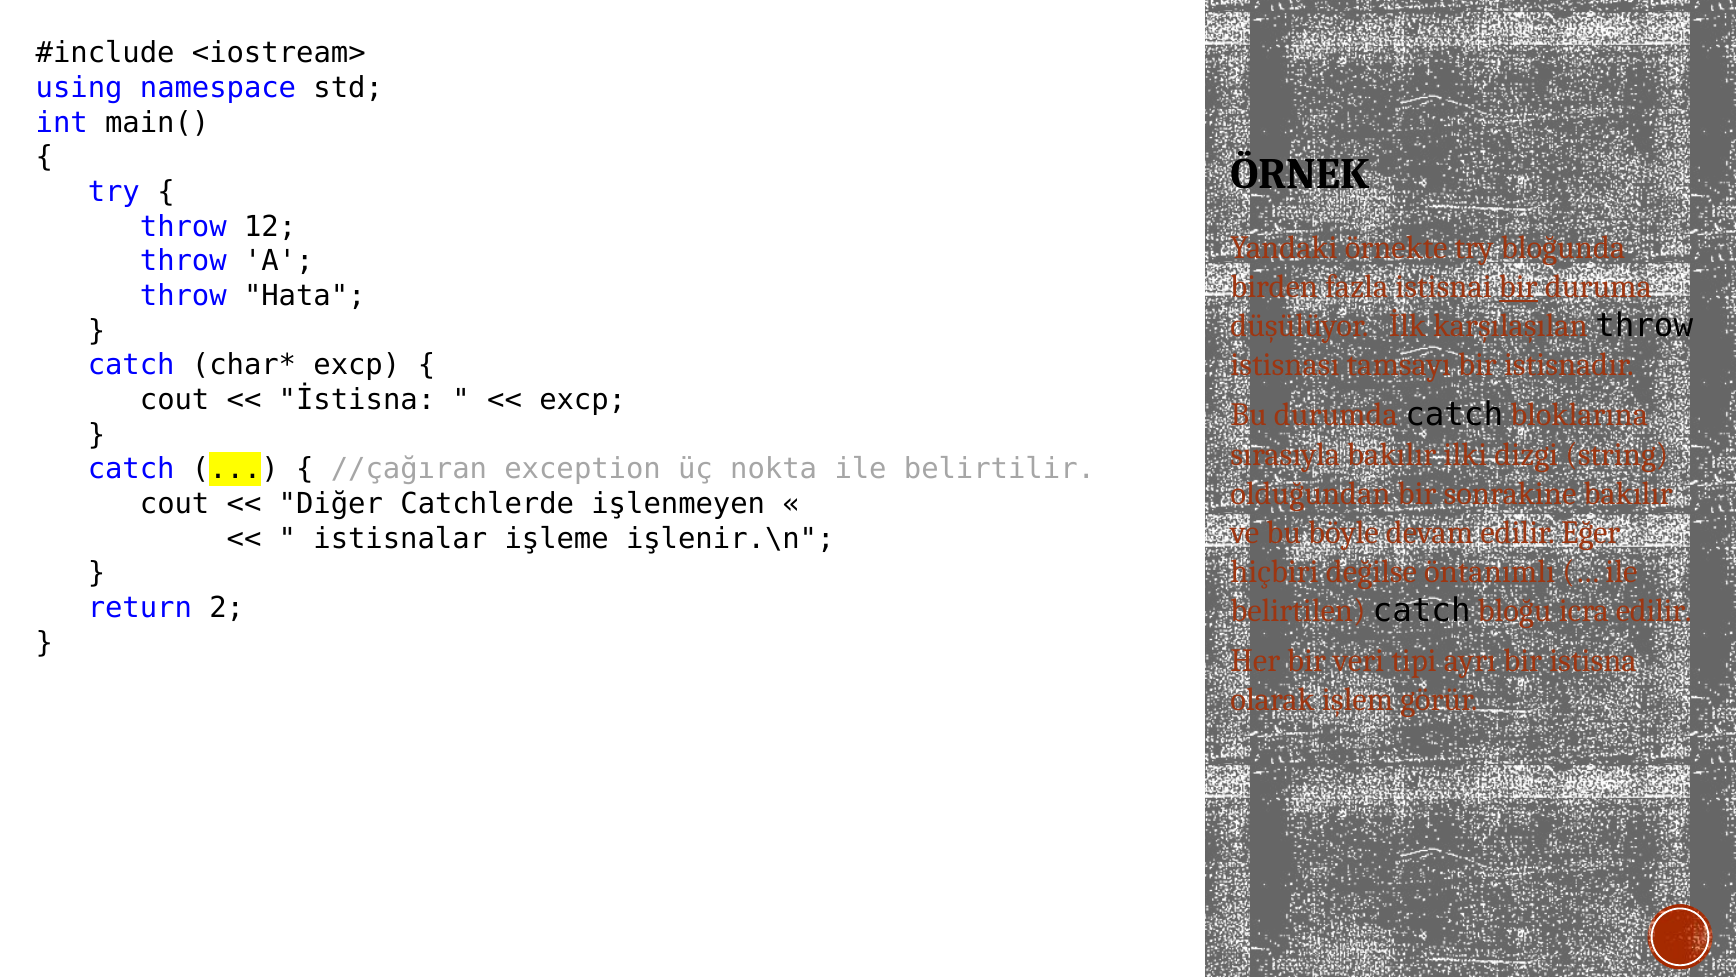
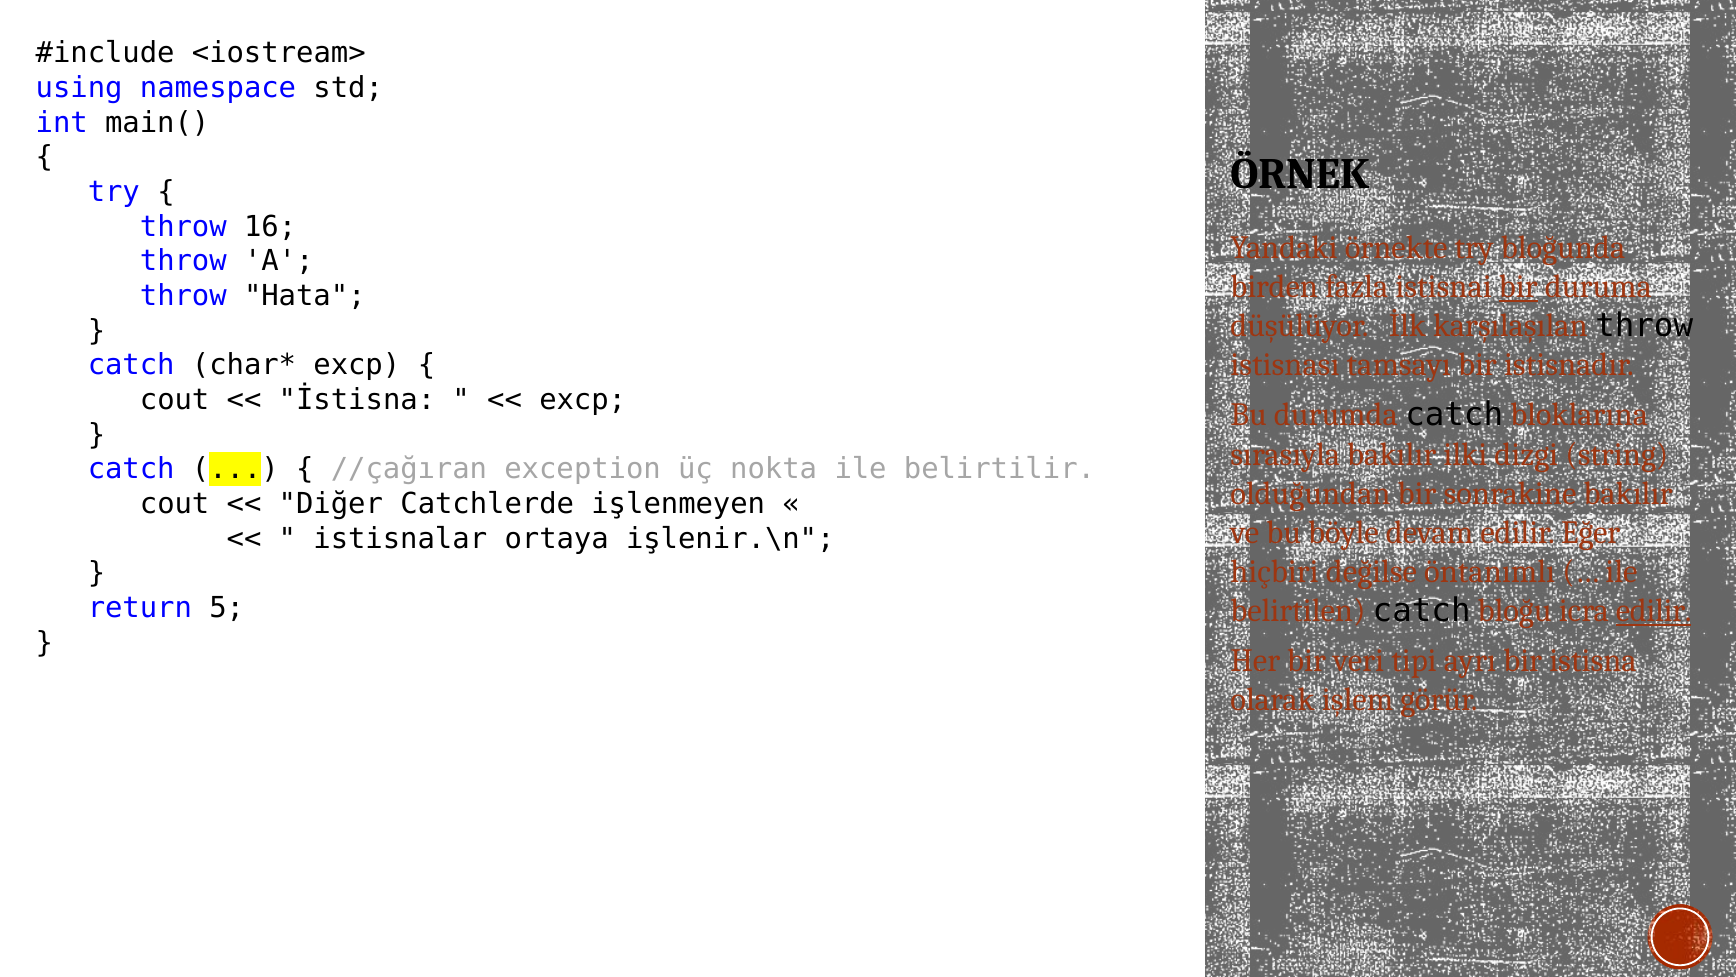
12: 12 -> 16 (270, 226)
işleme: işleme -> ortaya (557, 538)
2: 2 -> 5 (227, 608)
edilir underline: none -> present (1654, 610)
